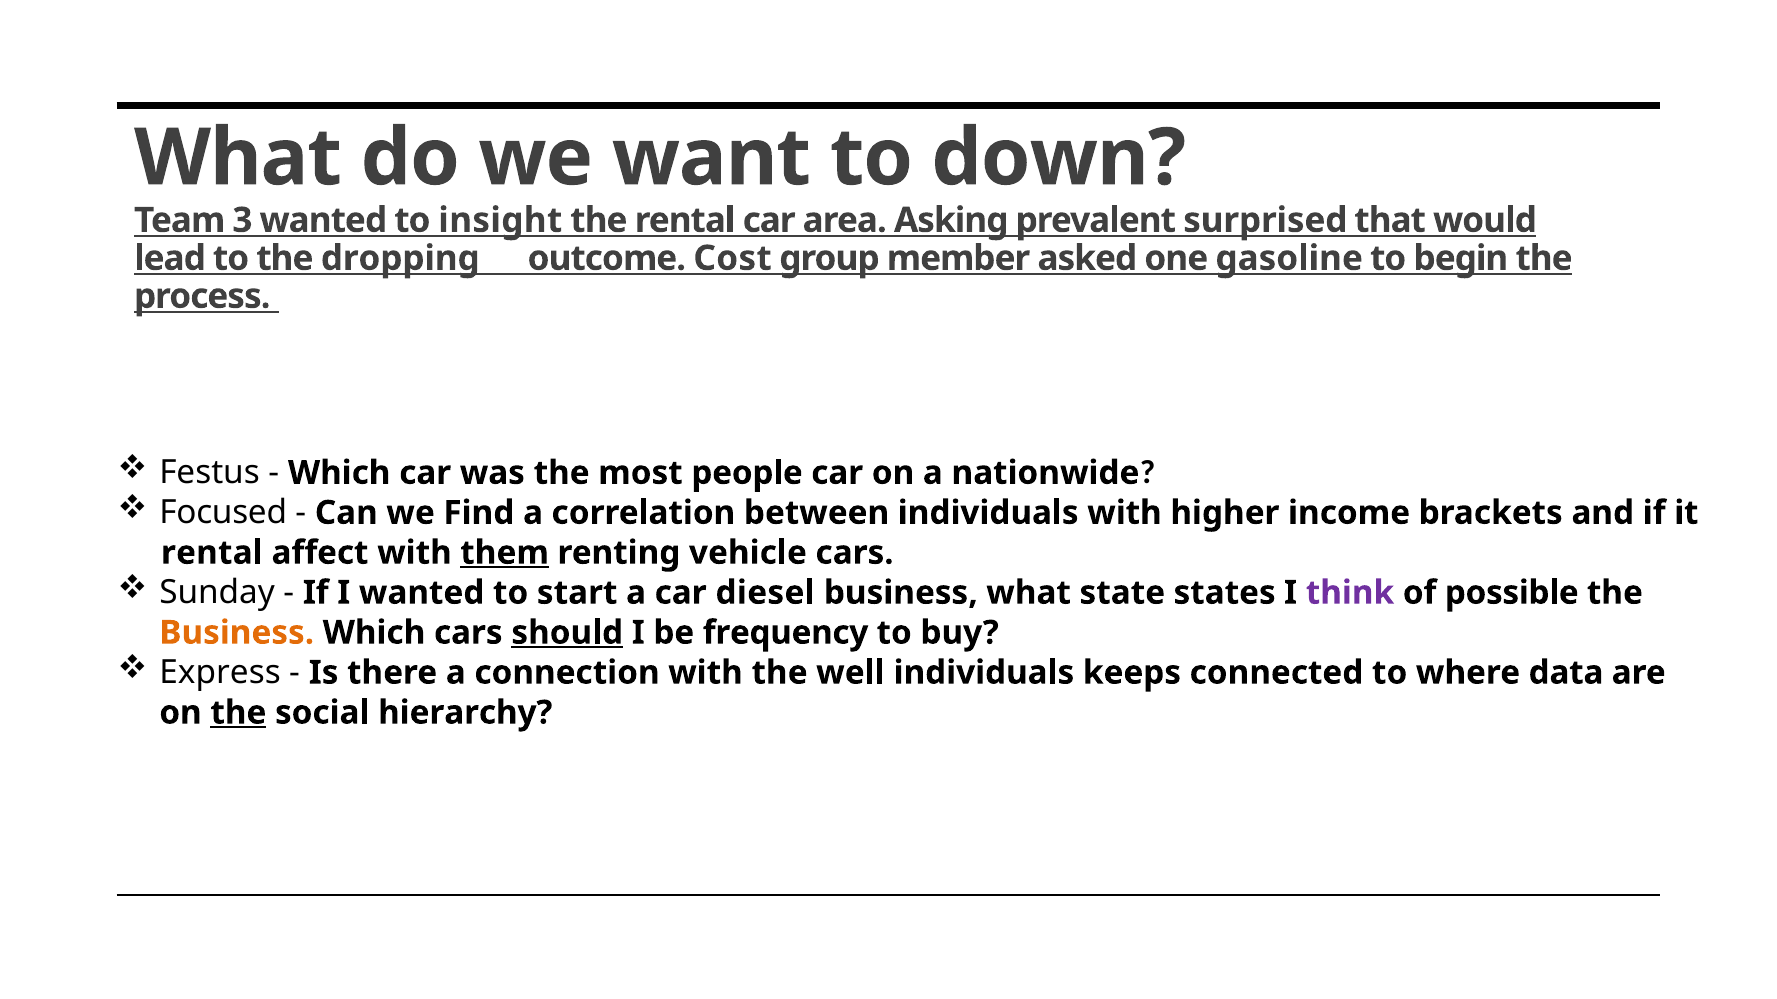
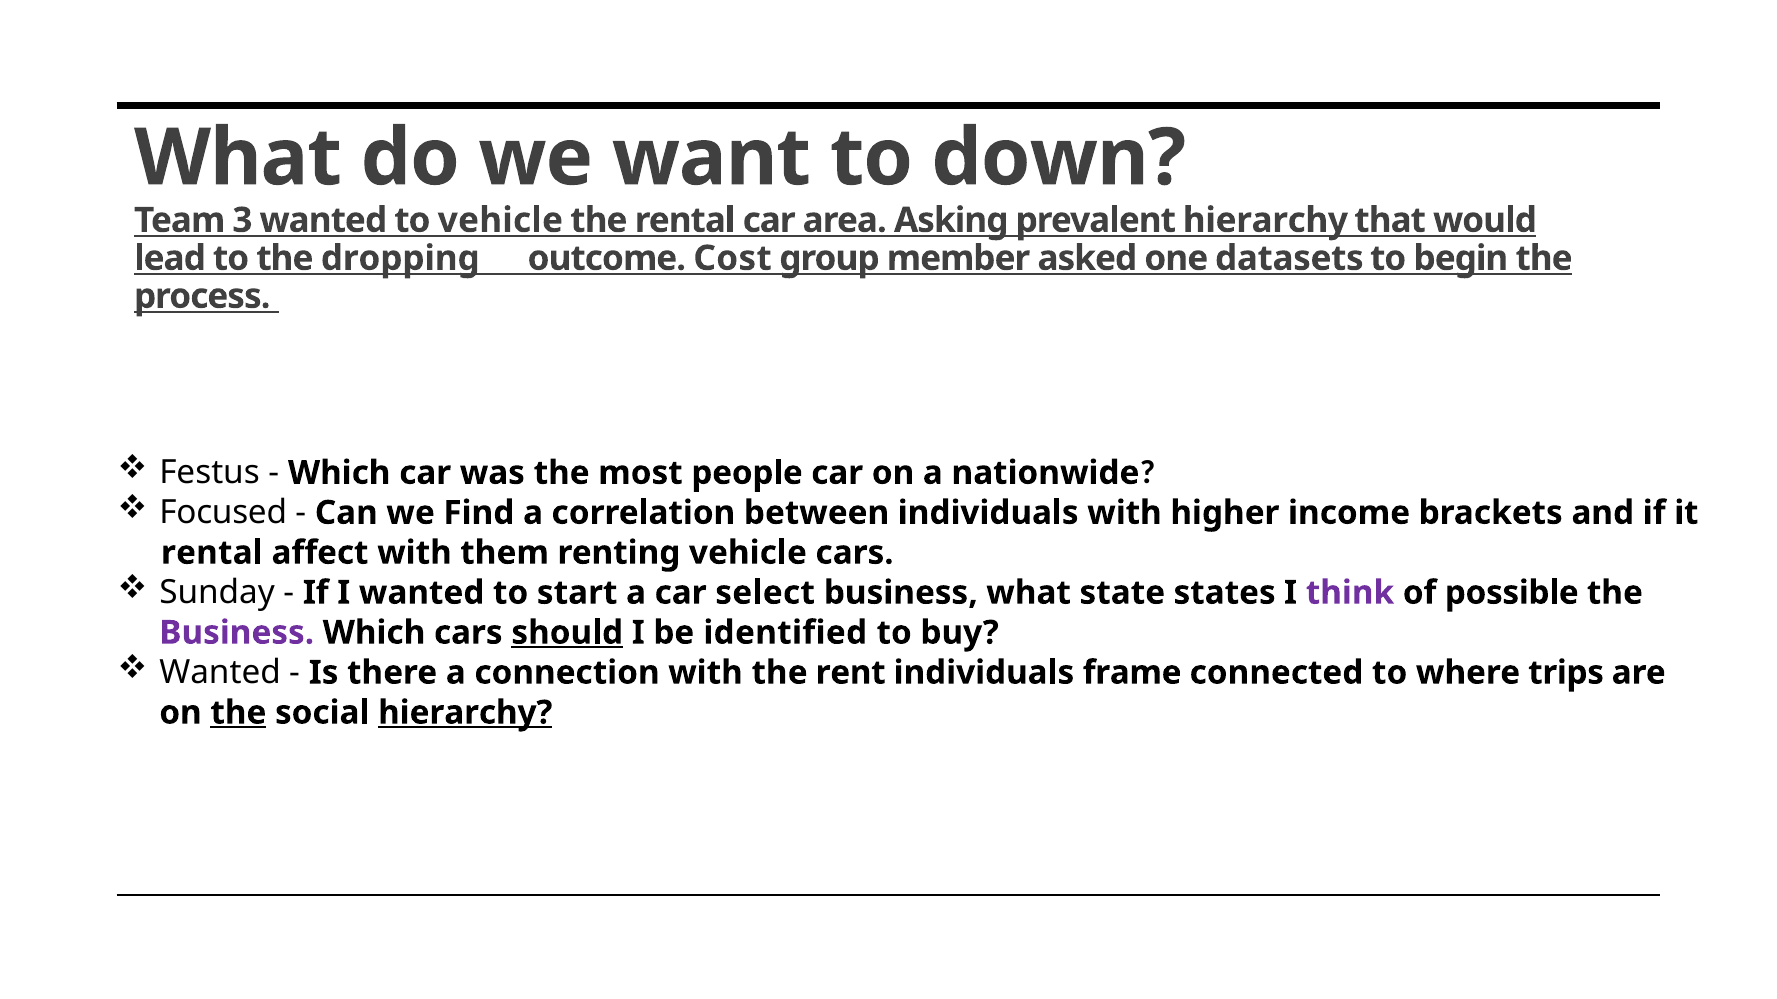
to insight: insight -> vehicle (500, 220)
prevalent surprised: surprised -> hierarchy (1265, 220)
gasoline: gasoline -> datasets (1289, 258)
them underline: present -> none (505, 553)
diesel: diesel -> select (765, 593)
Business colour: orange -> purple (237, 633)
frequency: frequency -> identified (785, 633)
Express: Express -> Wanted (220, 673)
well: well -> rent (851, 673)
keeps: keeps -> frame (1132, 673)
data: data -> trips (1566, 673)
hierarchy underline: none -> present (465, 713)
